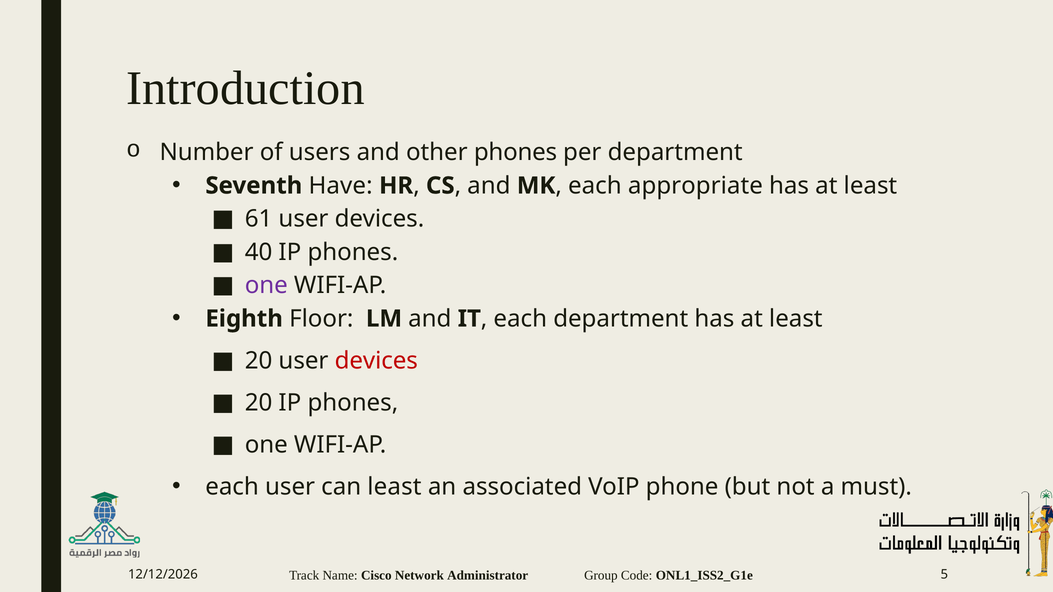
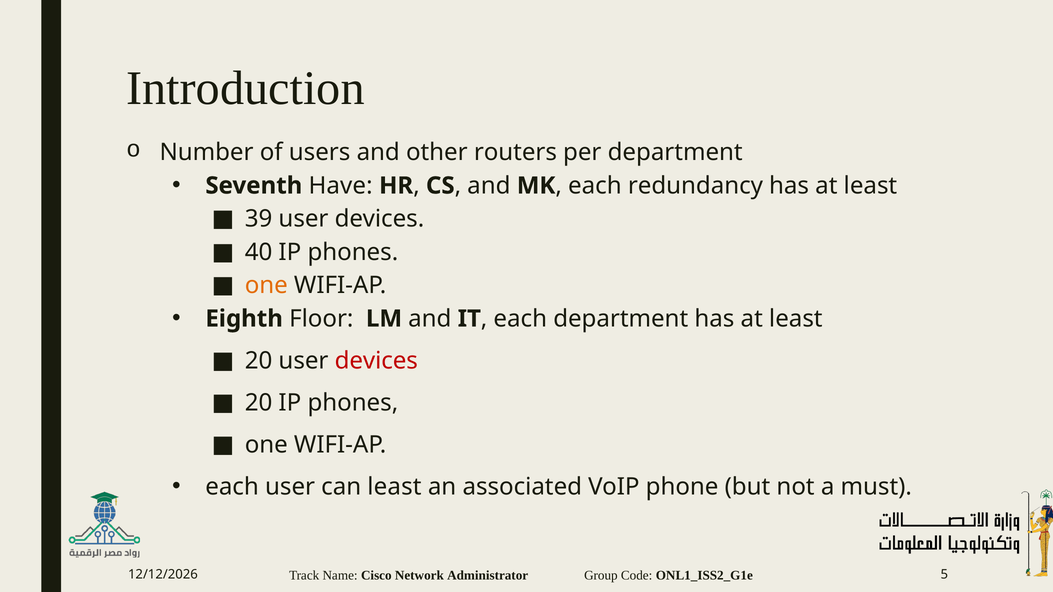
other phones: phones -> routers (515, 152)
appropriate: appropriate -> redundancy (695, 186)
61: 61 -> 39 (259, 219)
one colour: purple -> orange (266, 286)
